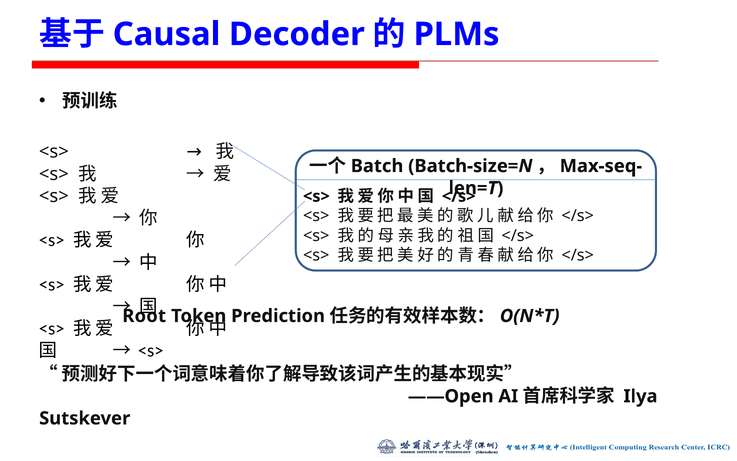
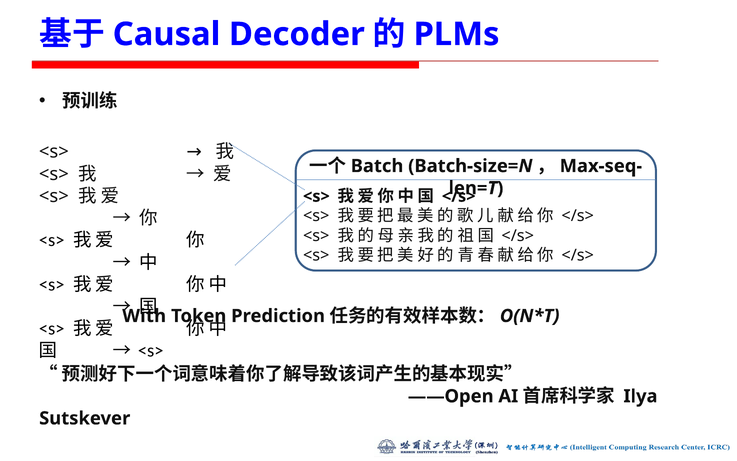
Root: Root -> With (144, 316)
